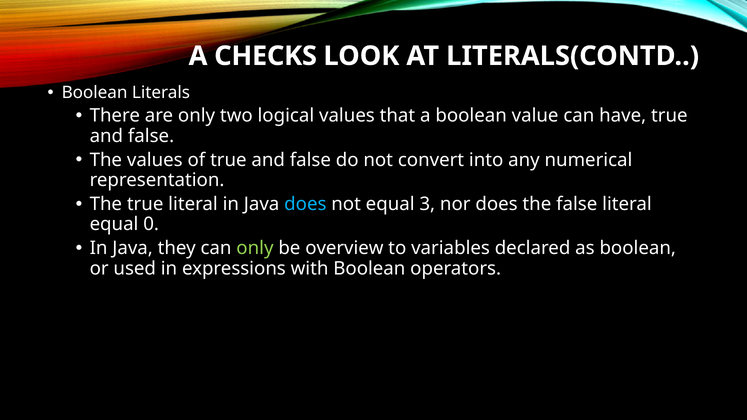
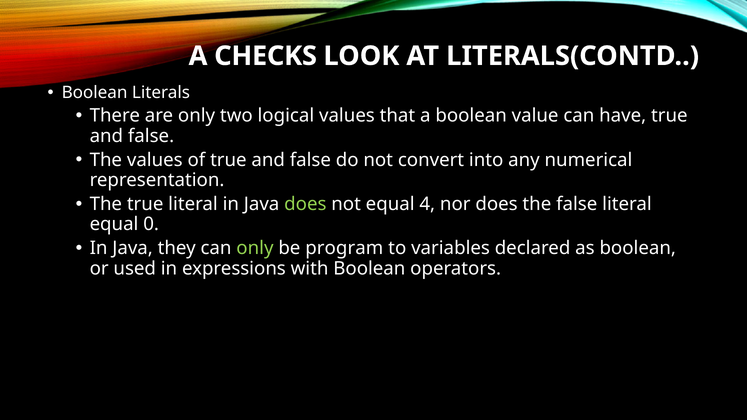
does colour: light blue -> light green (305, 204)
3: 3 -> 4 (427, 204)
overview: overview -> program (344, 248)
